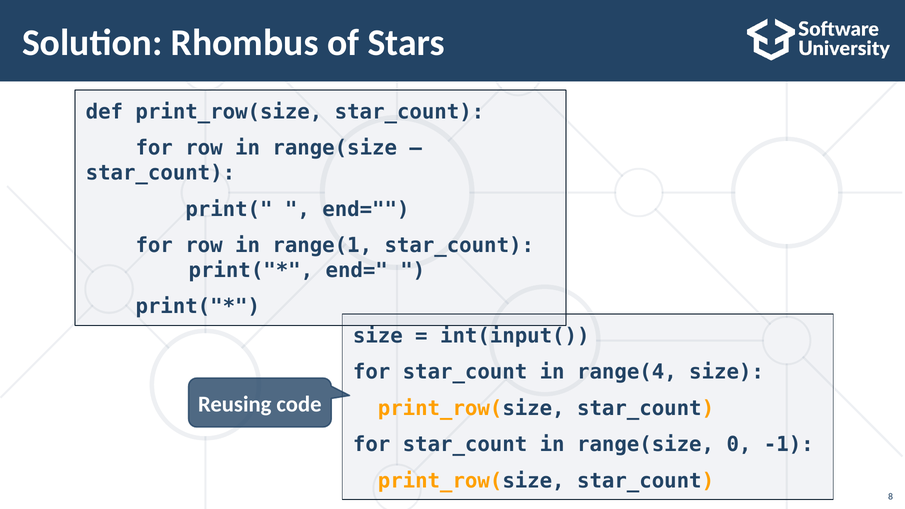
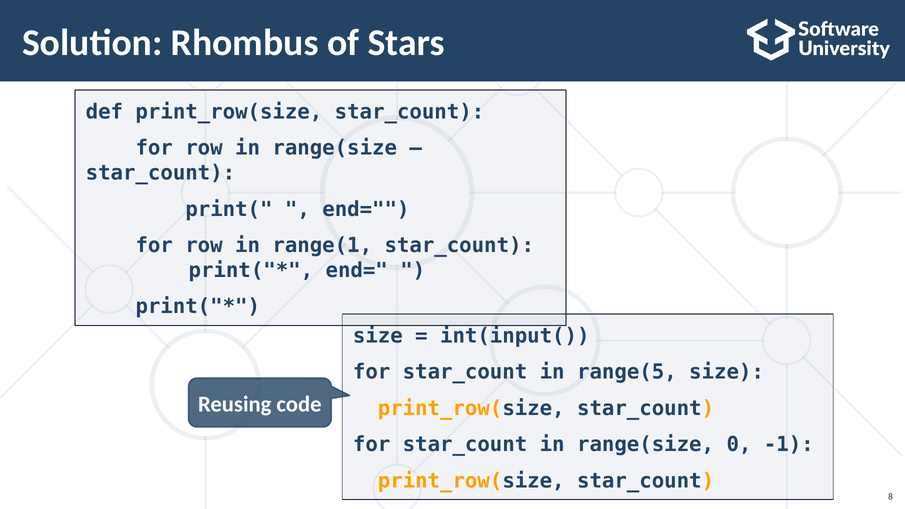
range(4: range(4 -> range(5 (627, 372)
